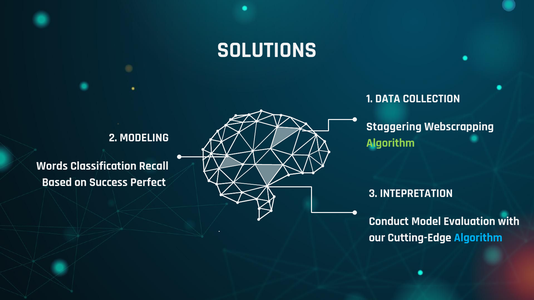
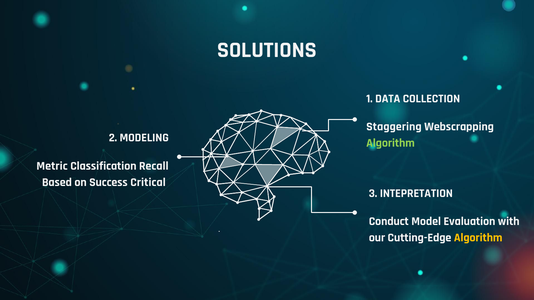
Words: Words -> Metric (52, 166)
Perfect: Perfect -> Critical (148, 182)
Algorithm colour: light blue -> yellow (478, 238)
